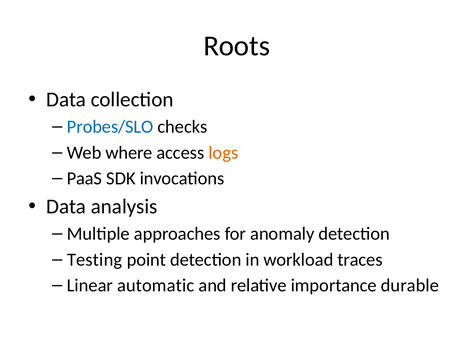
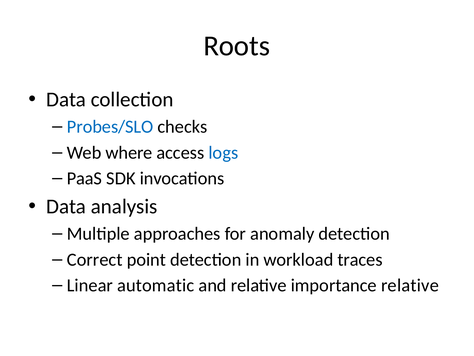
logs colour: orange -> blue (223, 152)
Testing: Testing -> Correct (95, 259)
importance durable: durable -> relative (410, 285)
